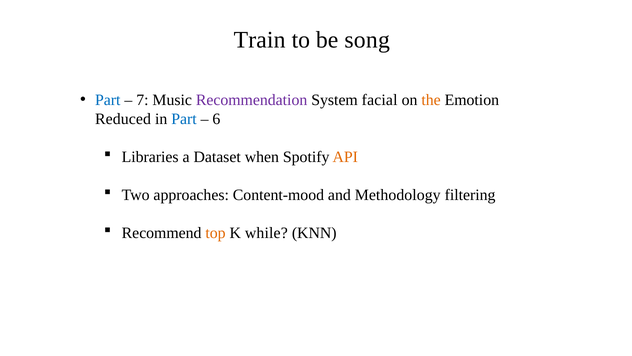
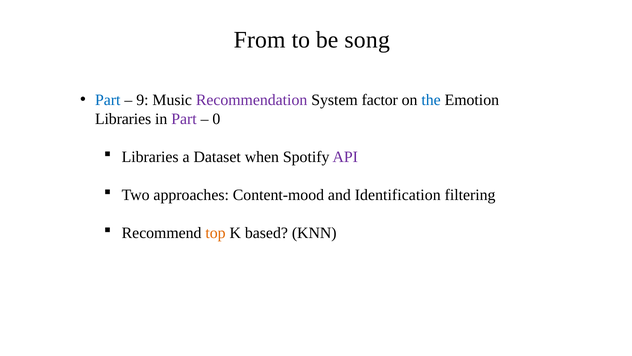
Train: Train -> From (260, 40)
7: 7 -> 9 (142, 100)
facial: facial -> factor (380, 100)
the colour: orange -> blue (431, 100)
Reduced: Reduced -> Libraries (123, 119)
Part colour: blue -> purple (184, 119)
6: 6 -> 0 (216, 119)
API colour: orange -> purple (345, 157)
Methodology: Methodology -> Identification (398, 195)
while: while -> based (266, 233)
